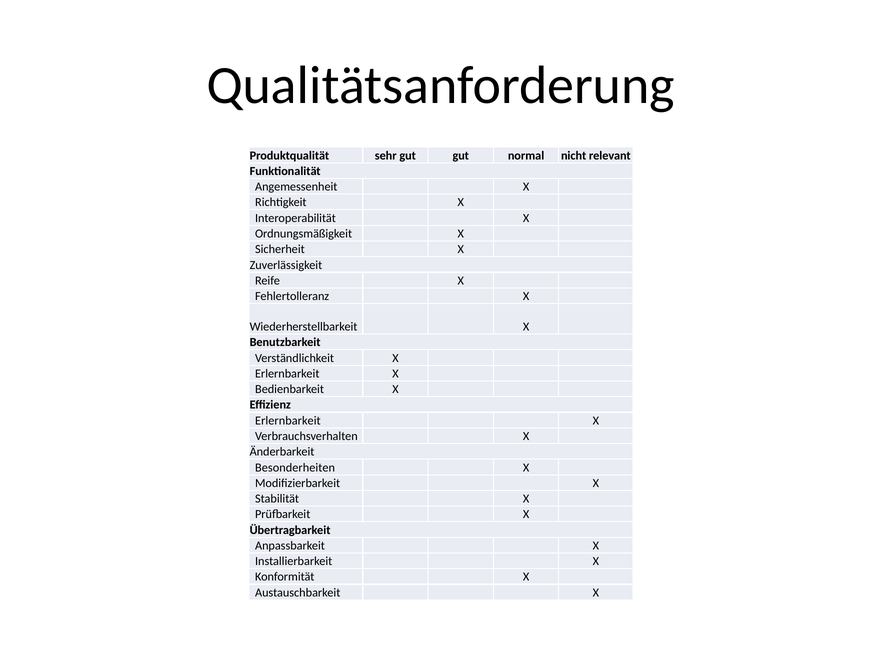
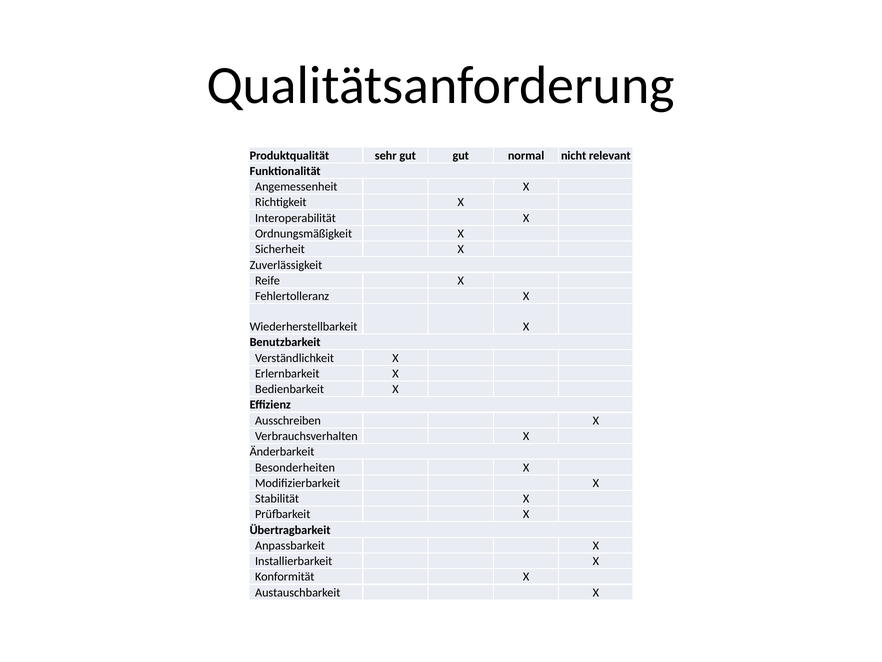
Erlernbarkeit: Erlernbarkeit -> Ausschreiben (288, 420)
